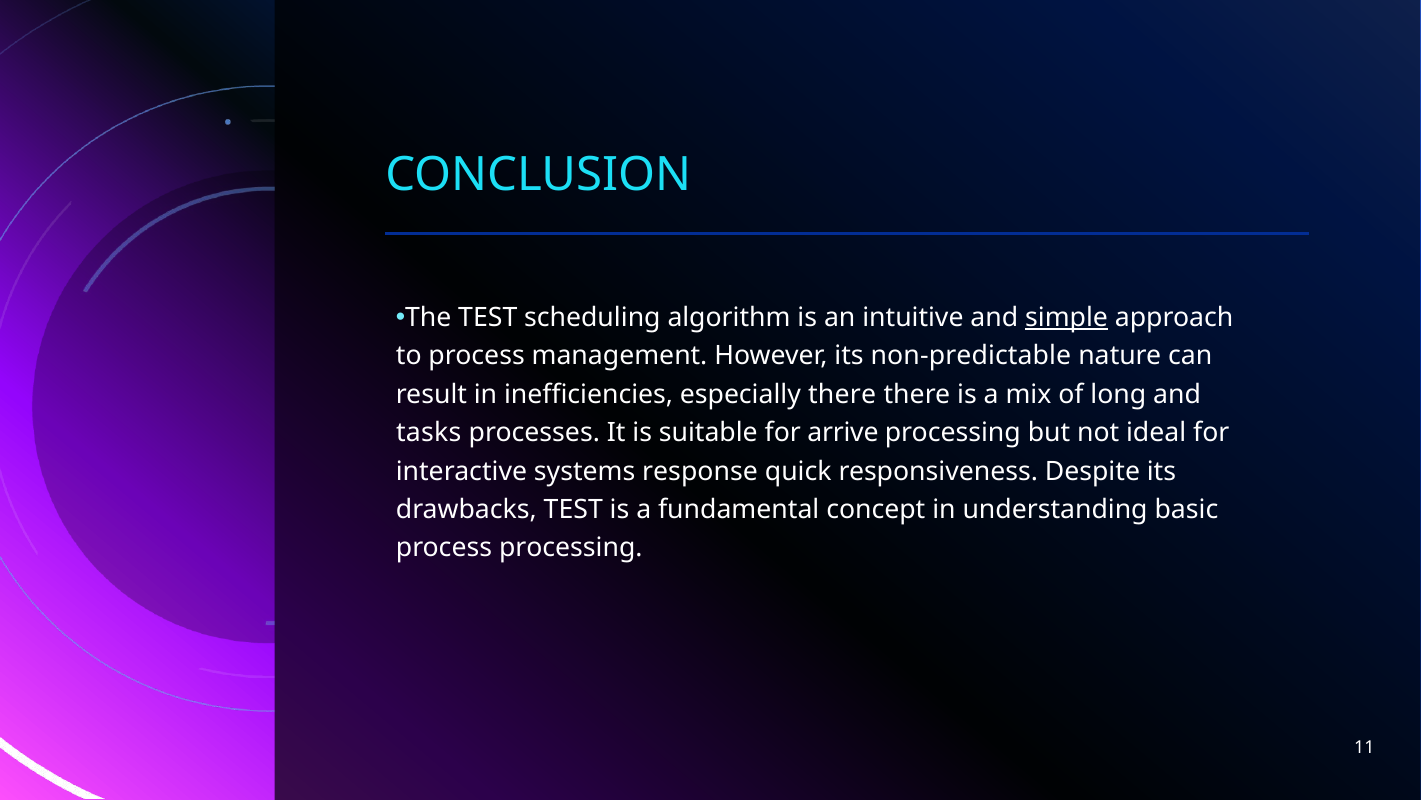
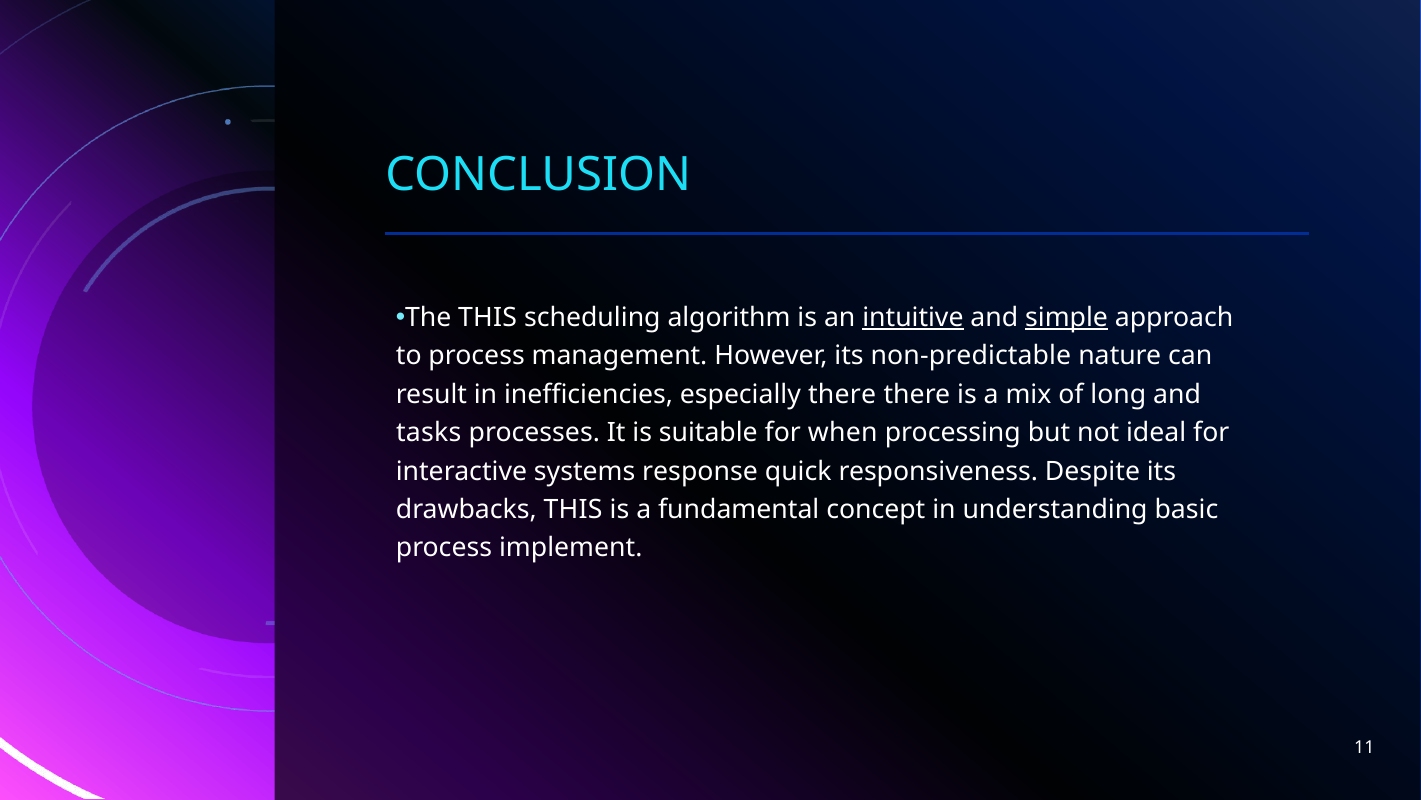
The TEST: TEST -> THIS (488, 317)
intuitive underline: none -> present (913, 317)
arrive: arrive -> when (843, 433)
drawbacks TEST: TEST -> THIS (573, 509)
process processing: processing -> implement (571, 548)
